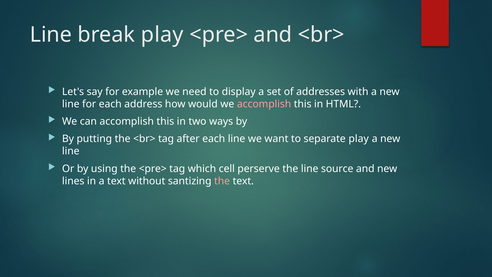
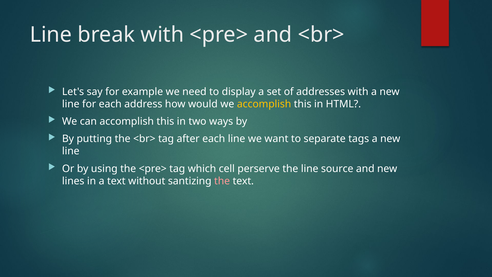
break play: play -> with (162, 35)
accomplish colour: pink -> yellow (264, 104)
separate play: play -> tags (359, 139)
